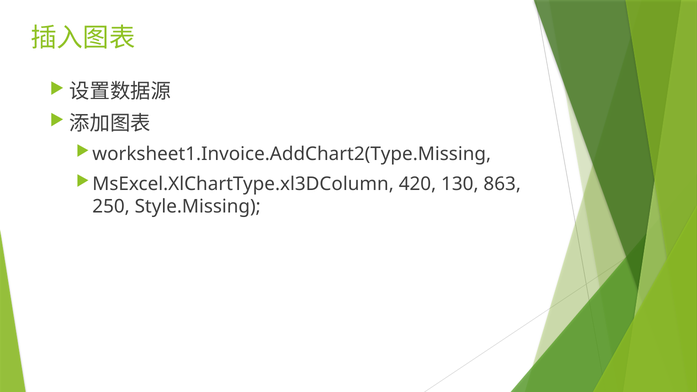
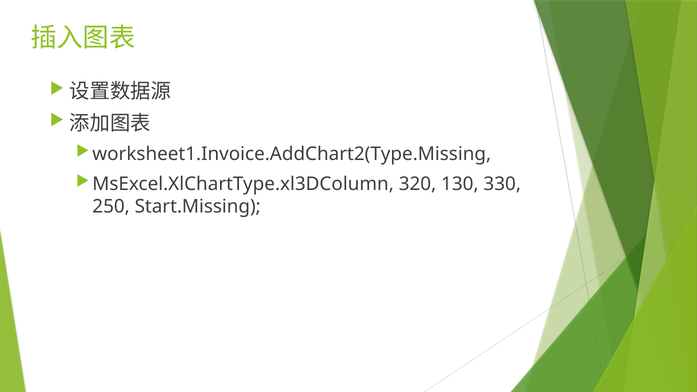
420: 420 -> 320 (417, 184)
863: 863 -> 330 (502, 184)
Style.Missing: Style.Missing -> Start.Missing (198, 207)
